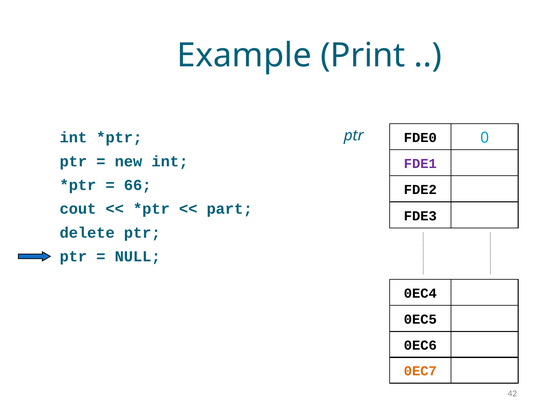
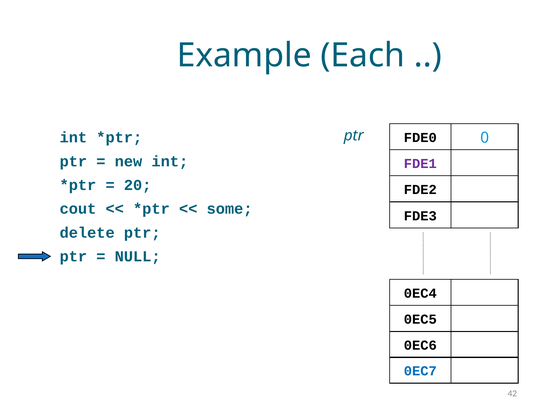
Print: Print -> Each (363, 56)
66: 66 -> 20 (138, 185)
part: part -> some (230, 209)
0EC7 colour: orange -> blue (420, 372)
